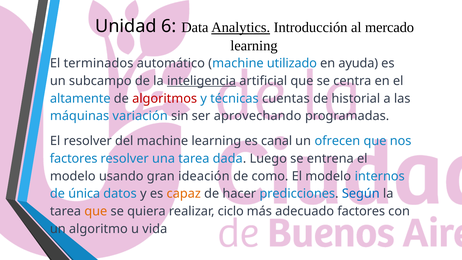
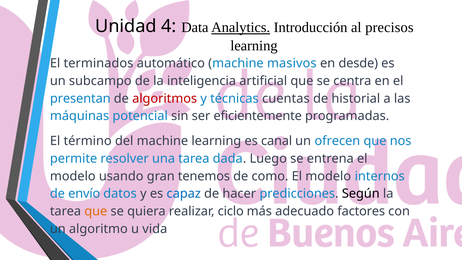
6: 6 -> 4 (169, 26)
mercado: mercado -> precisos (389, 28)
utilizado: utilizado -> masivos (292, 63)
ayuda: ayuda -> desde (358, 63)
inteligencia underline: present -> none (202, 81)
altamente: altamente -> presentan (80, 98)
variación: variación -> potencial (140, 116)
aprovechando: aprovechando -> eficientemente (258, 116)
El resolver: resolver -> término (88, 141)
factores: factores -> permite (74, 158)
ideación: ideación -> tenemos (204, 176)
única: única -> envío (84, 194)
capaz colour: orange -> blue (184, 194)
Según colour: blue -> black (361, 194)
